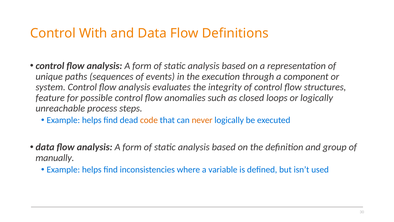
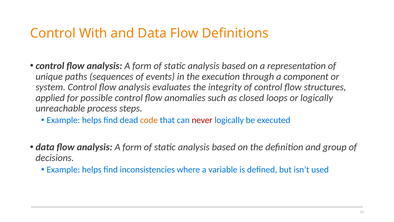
feature: feature -> applied (50, 98)
never colour: orange -> red (202, 120)
manually: manually -> decisions (55, 158)
